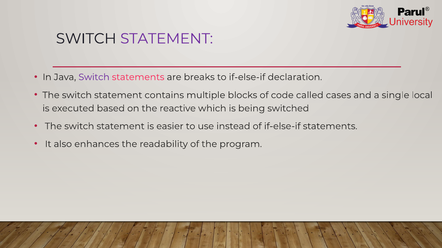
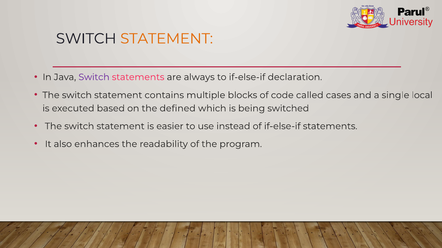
STATEMENT colour: purple -> orange (167, 39)
breaks: breaks -> always (199, 77)
reactive: reactive -> defined (178, 109)
